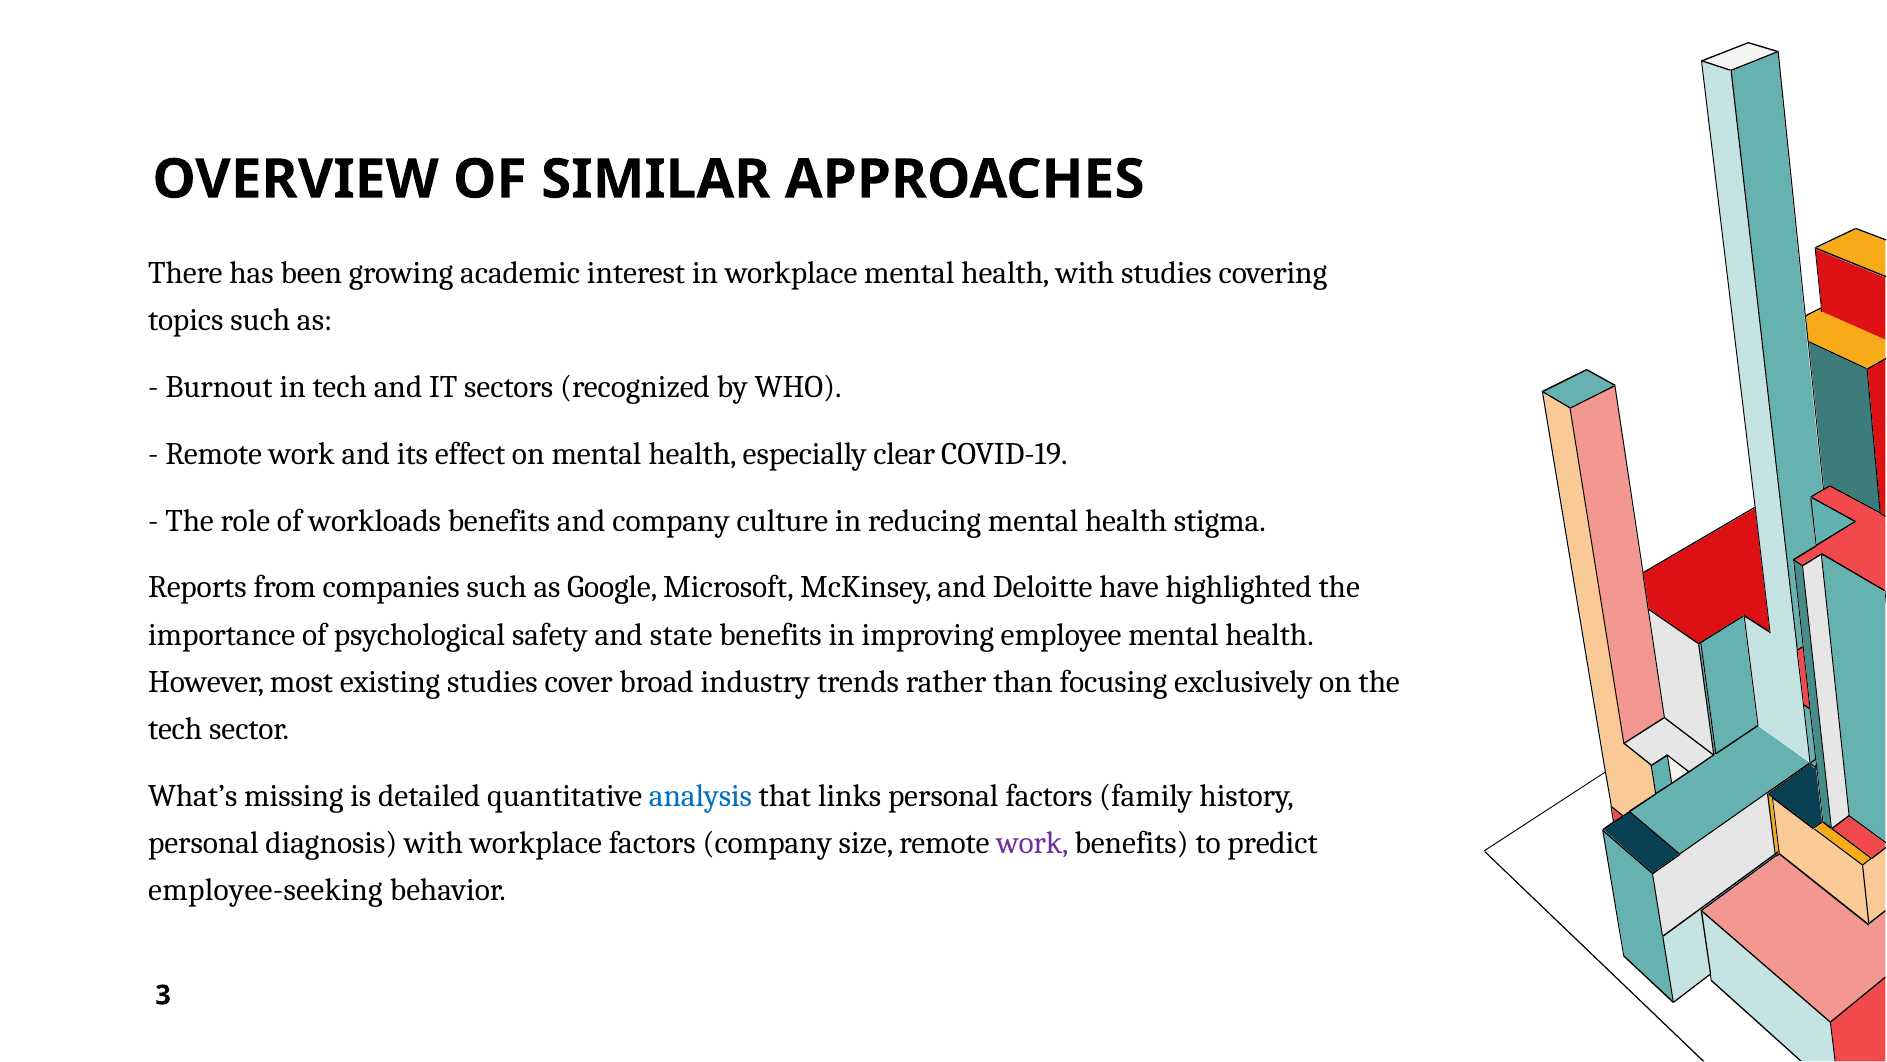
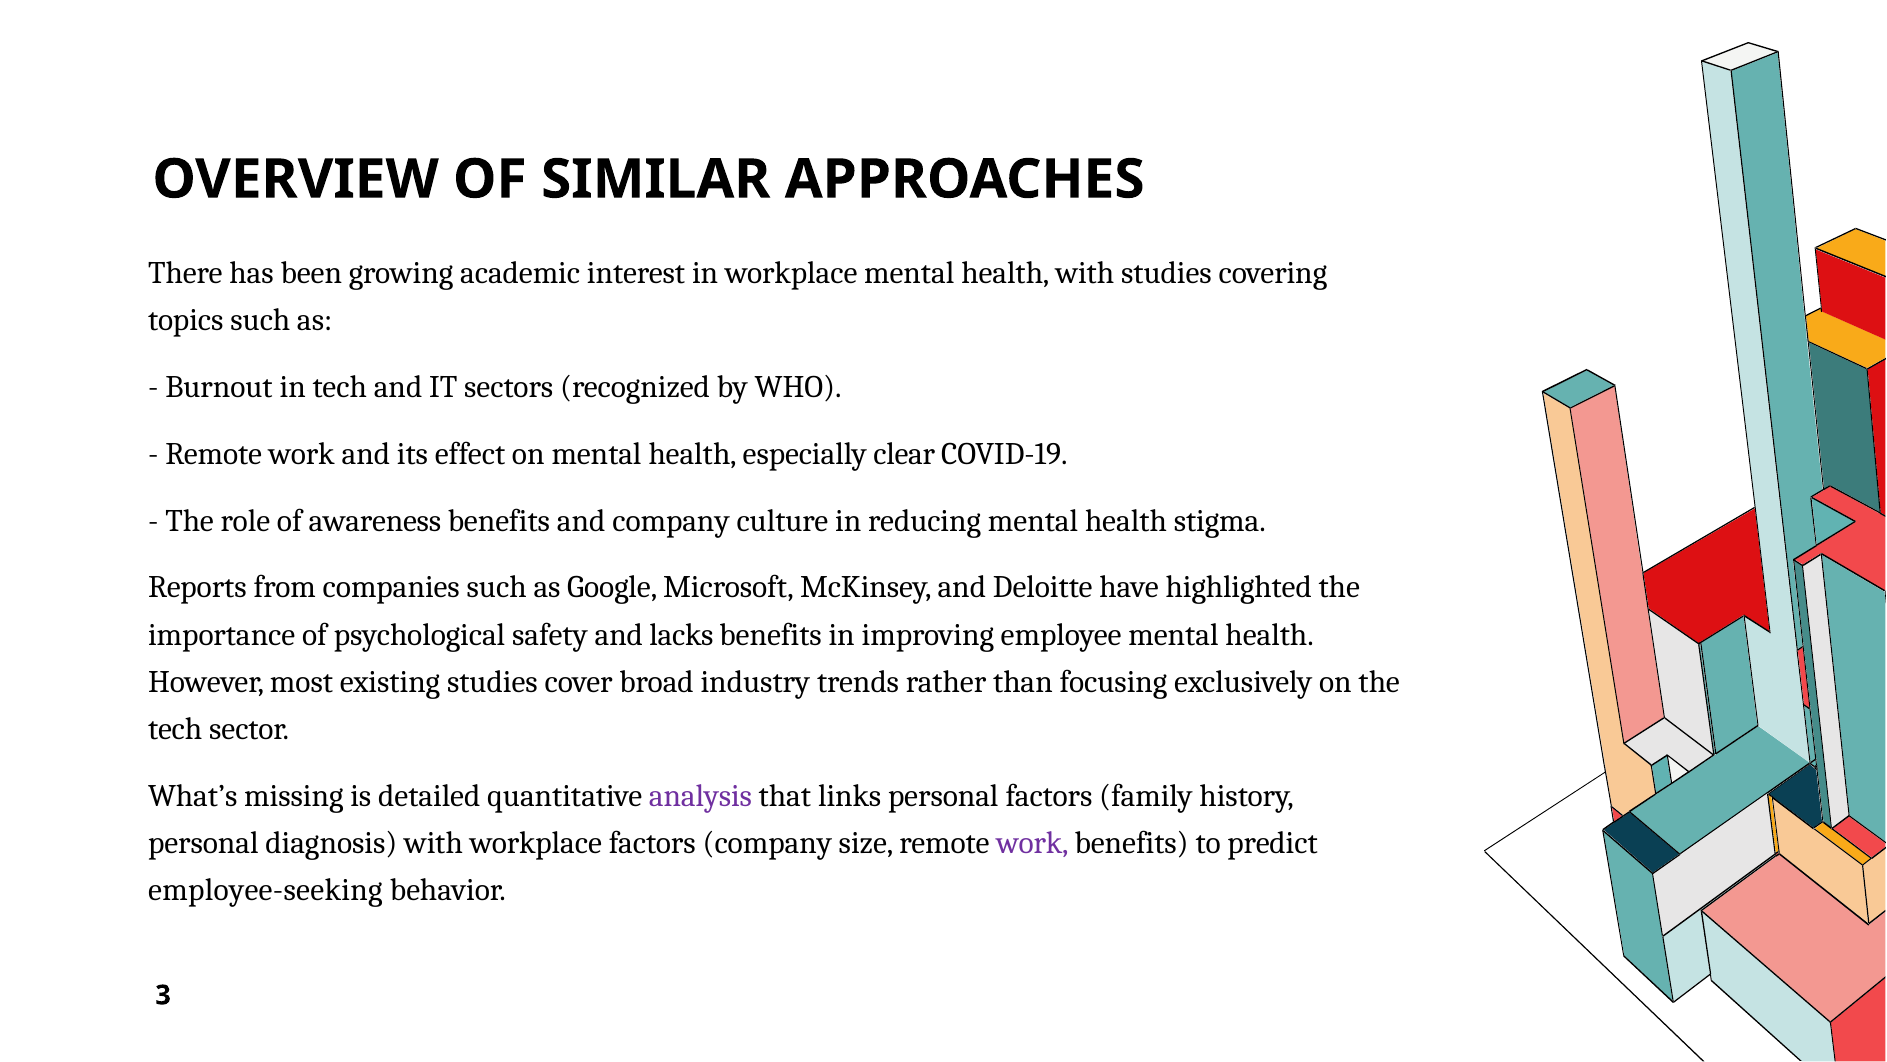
workloads: workloads -> awareness (375, 520)
state: state -> lacks (681, 634)
analysis colour: blue -> purple (700, 796)
